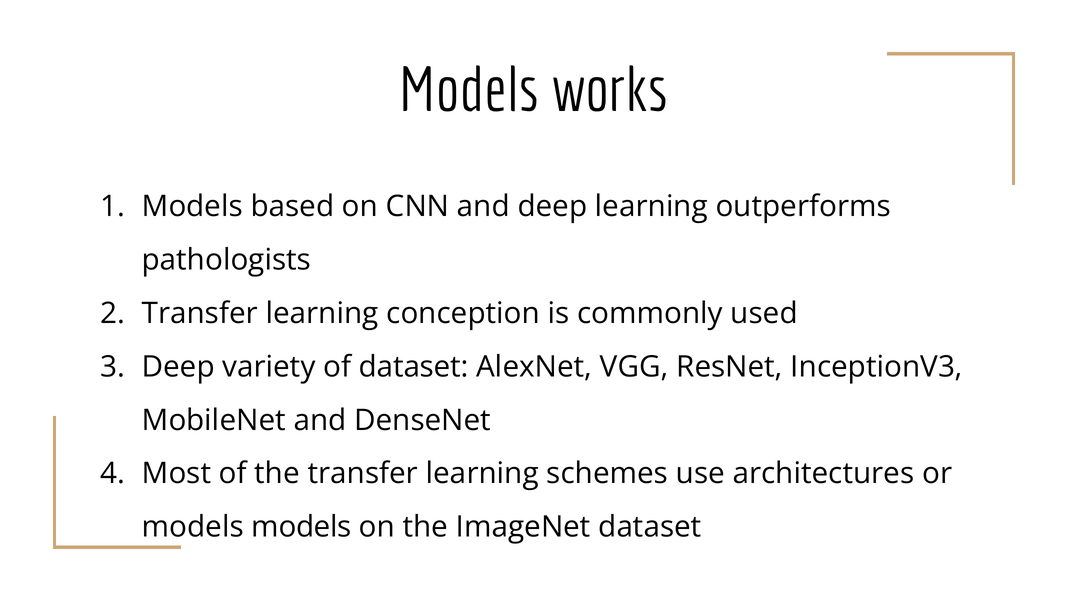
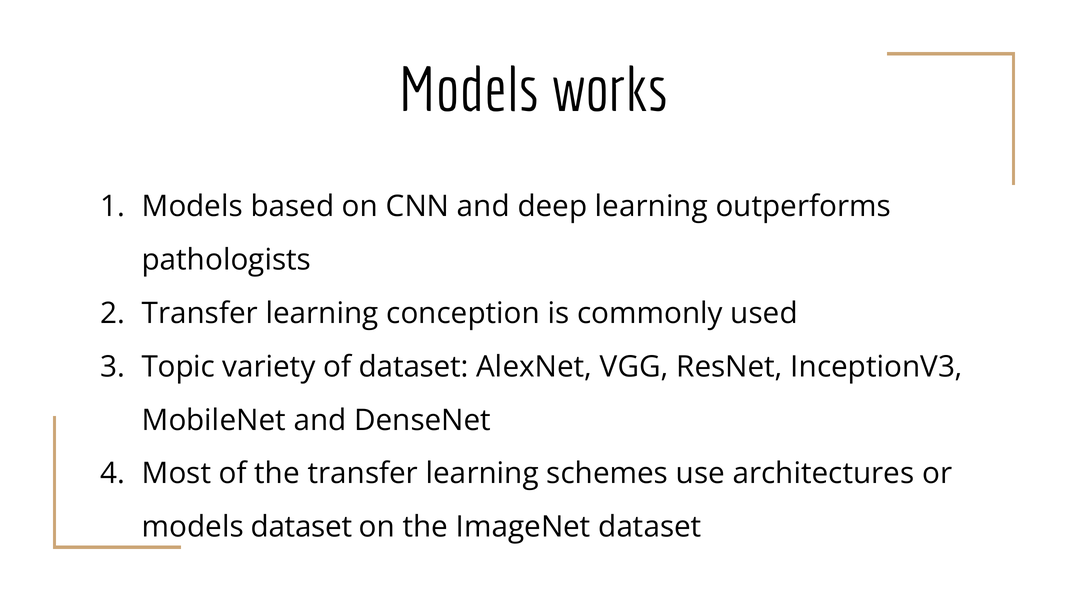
Deep: Deep -> Topic (178, 367)
models models: models -> dataset (301, 527)
